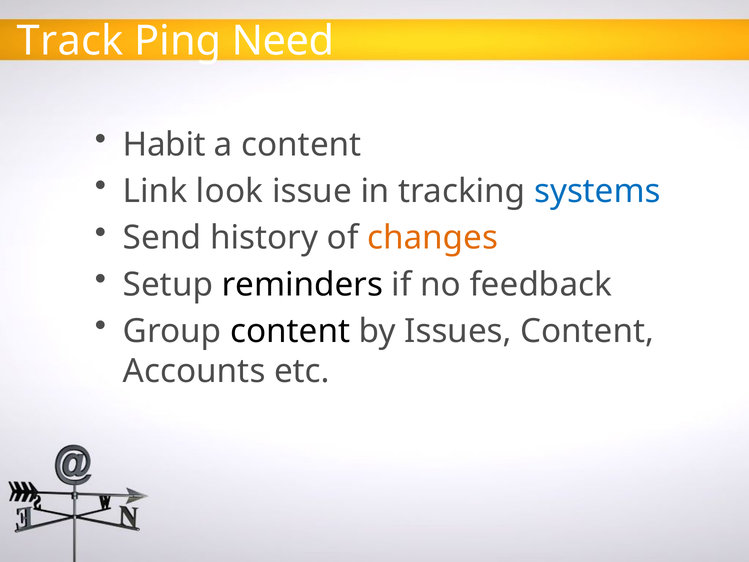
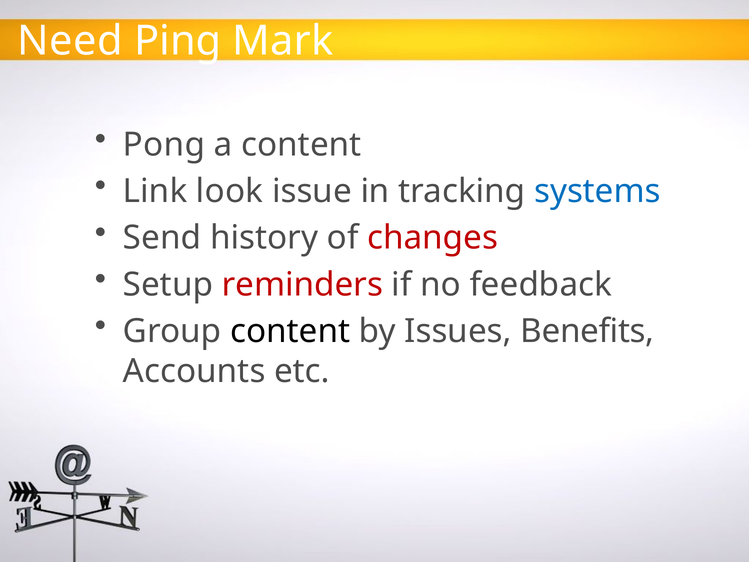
Track: Track -> Need (70, 41)
Need: Need -> Mark (283, 41)
Habit: Habit -> Pong (164, 145)
changes colour: orange -> red (433, 238)
reminders colour: black -> red (302, 285)
Issues Content: Content -> Benefits (587, 331)
